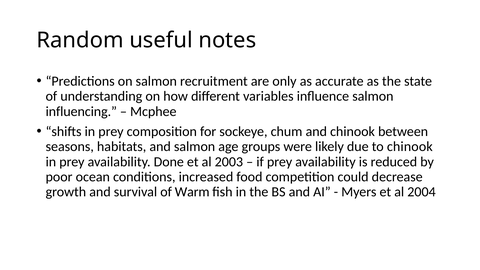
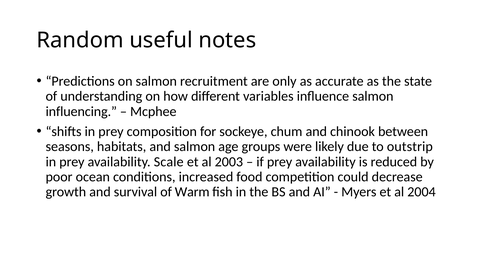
to chinook: chinook -> outstrip (410, 147)
Done: Done -> Scale (169, 162)
